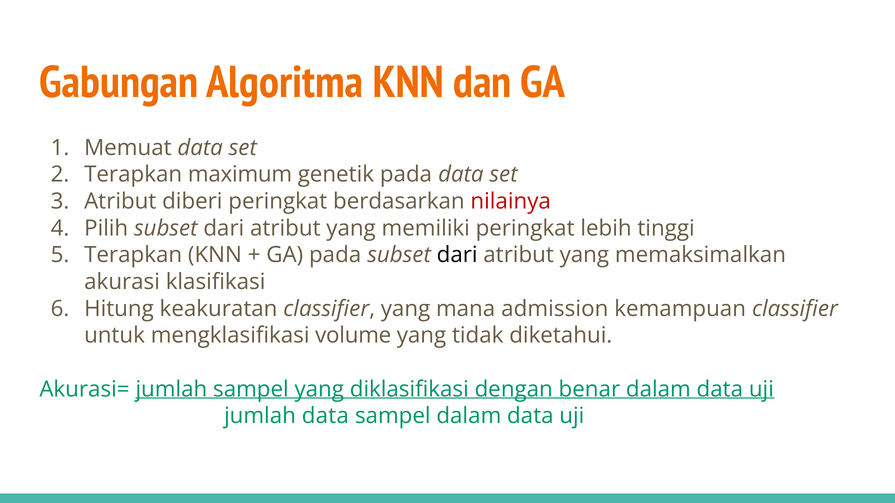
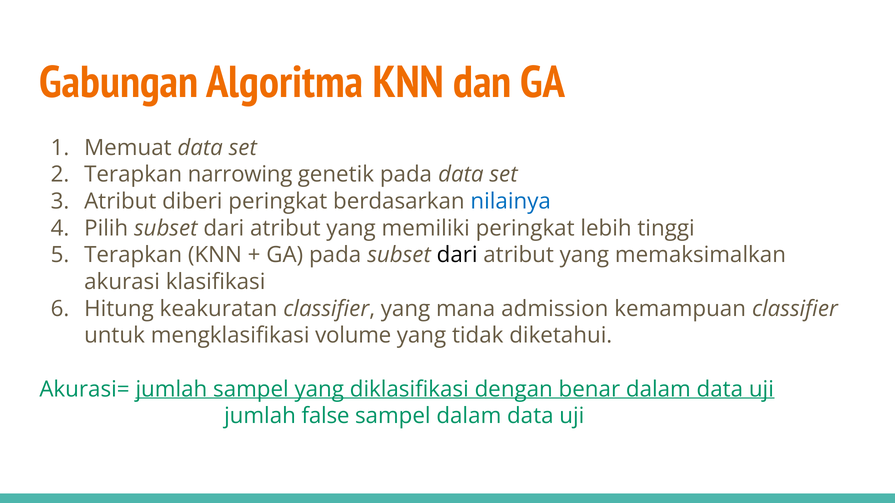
maximum: maximum -> narrowing (240, 175)
nilainya colour: red -> blue (511, 202)
jumlah data: data -> false (326, 416)
